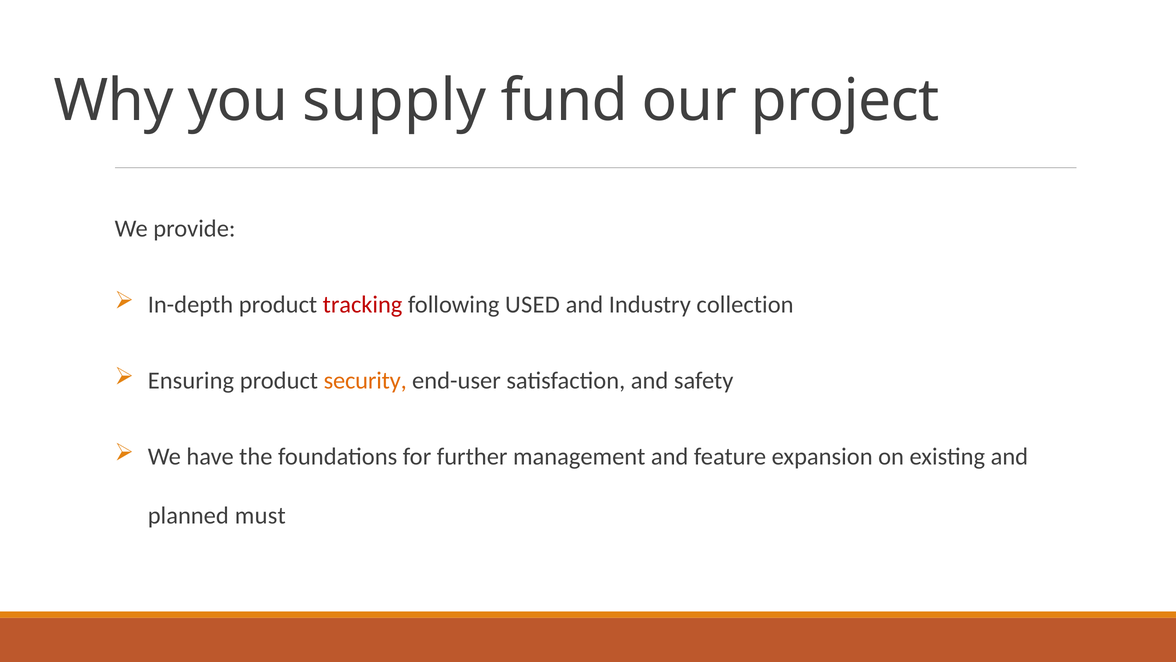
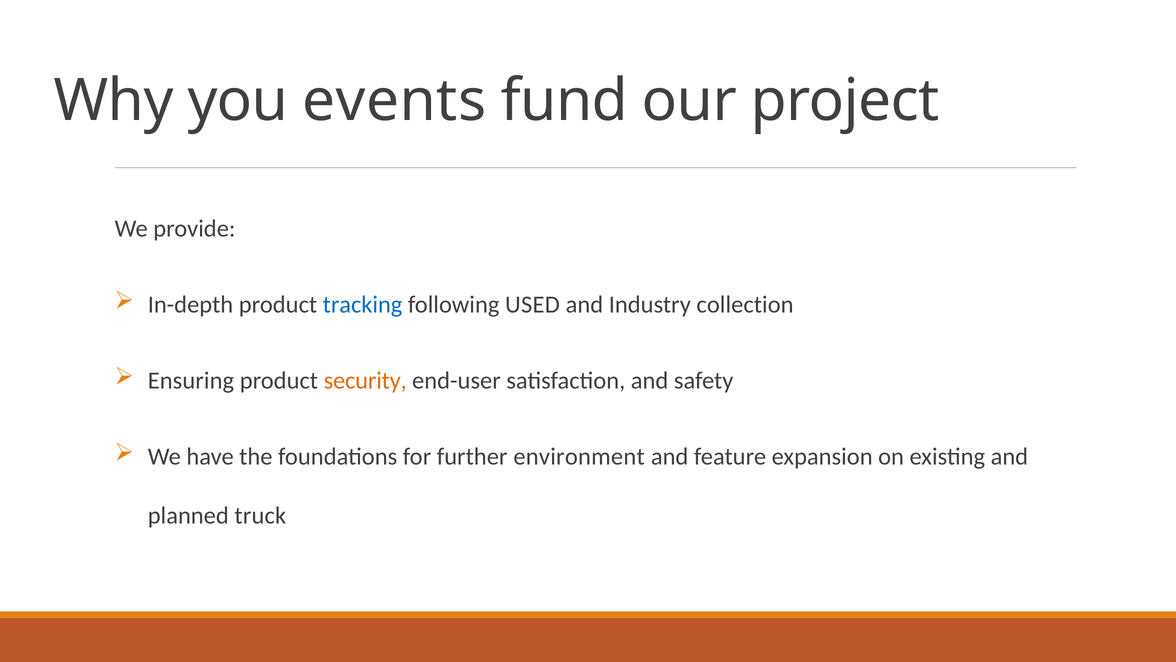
supply: supply -> events (394, 101)
tracking colour: red -> blue (363, 304)
management: management -> environment (579, 456)
must: must -> truck (260, 515)
